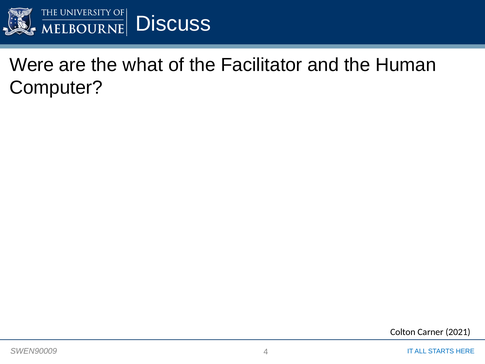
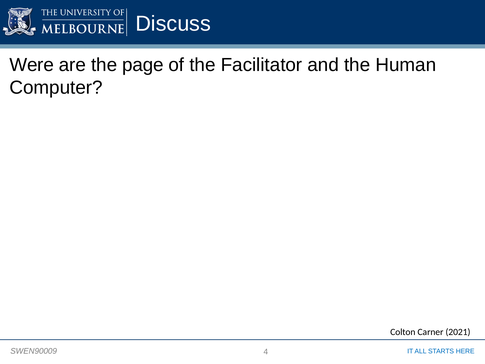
what: what -> page (143, 65)
